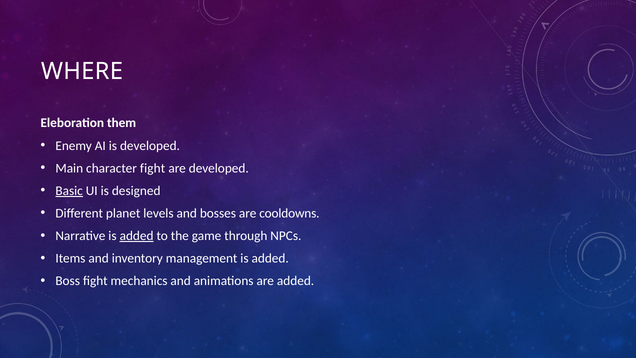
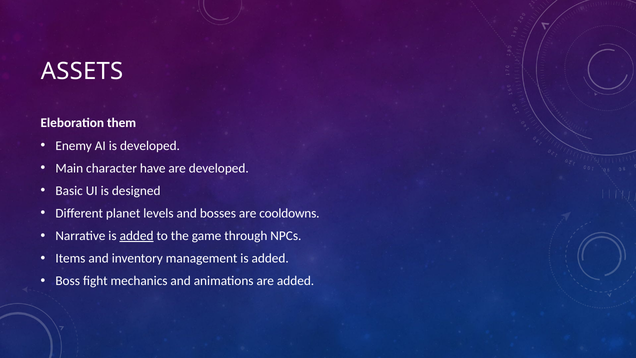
WHERE: WHERE -> ASSETS (82, 71)
character fight: fight -> have (153, 168)
Basic underline: present -> none (69, 191)
